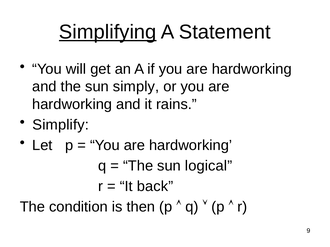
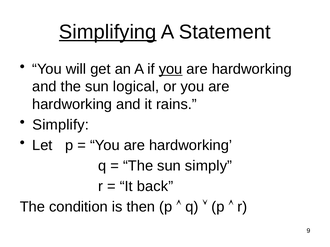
you underline: none -> present (171, 69)
simply: simply -> logical (136, 87)
logical: logical -> simply (209, 166)
